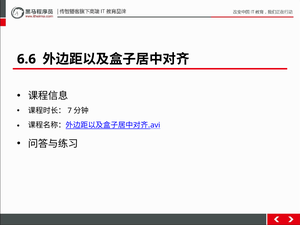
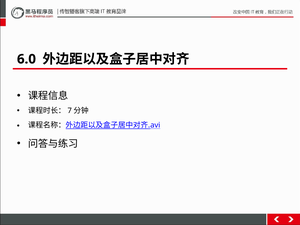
6.6: 6.6 -> 6.0 (26, 59)
